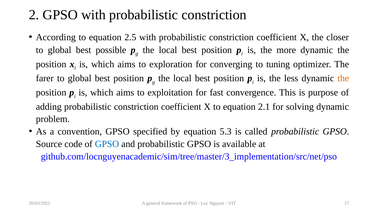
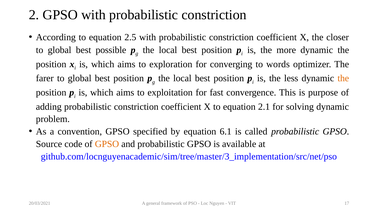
tuning: tuning -> words (278, 64)
5.3: 5.3 -> 6.1 (226, 131)
GPSO colour: blue -> orange (107, 144)
